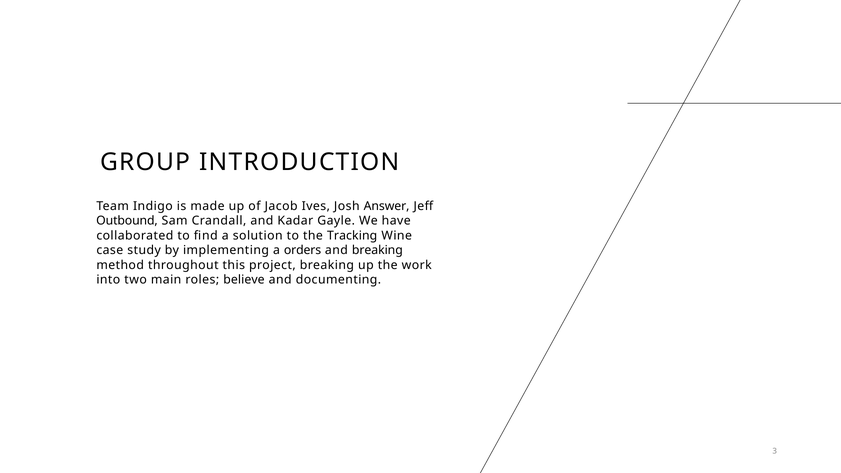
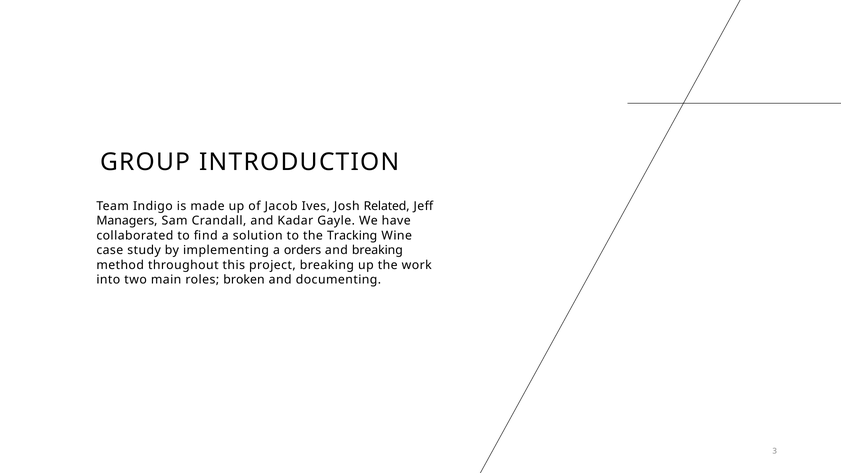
Answer: Answer -> Related (387, 206)
Outbound: Outbound -> Managers (127, 221)
believe: believe -> broken (244, 280)
